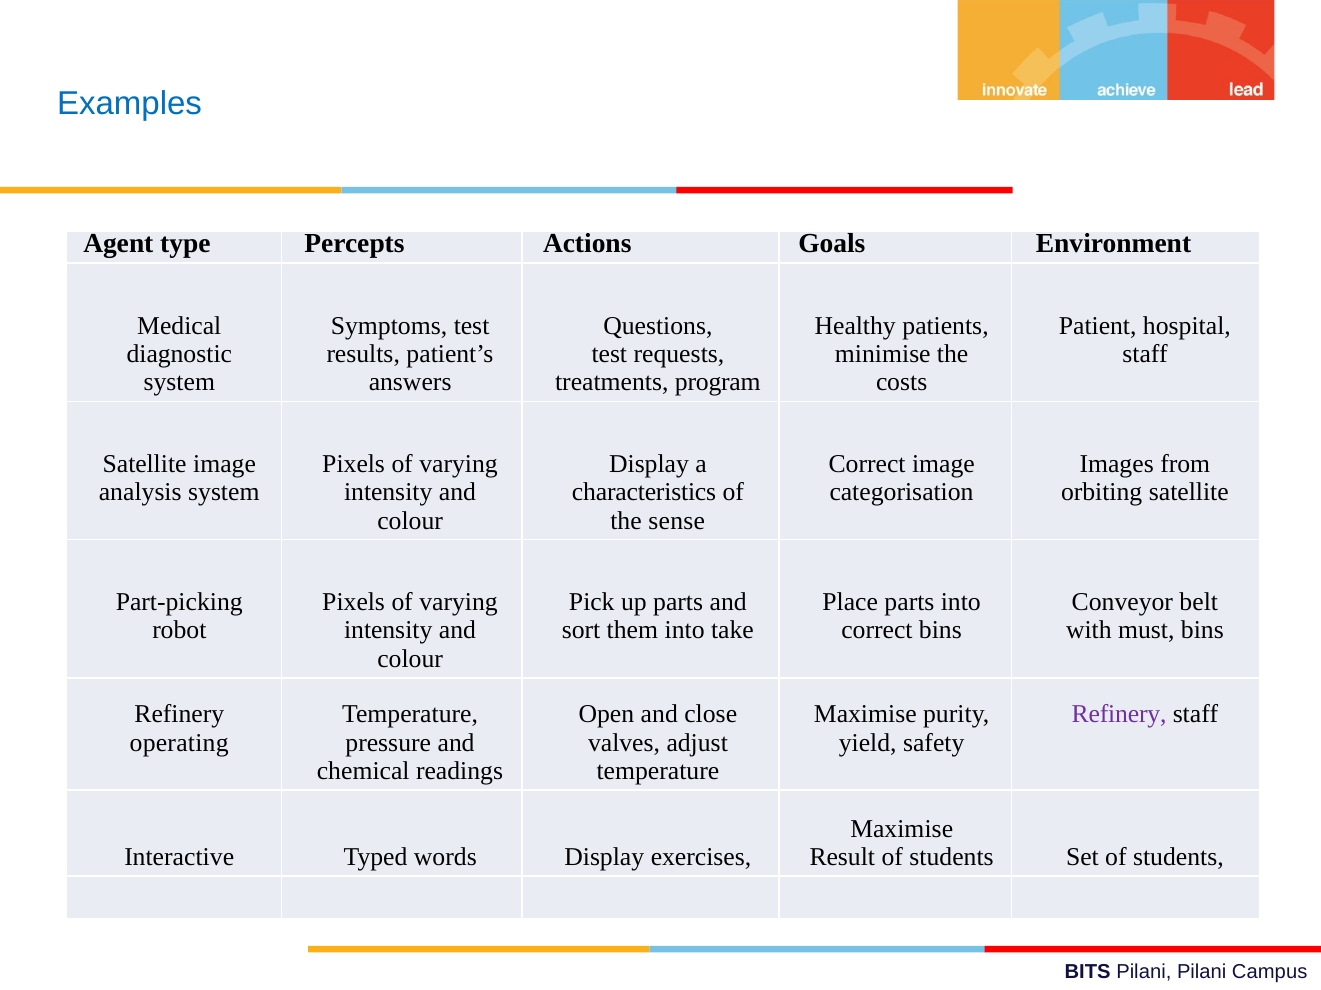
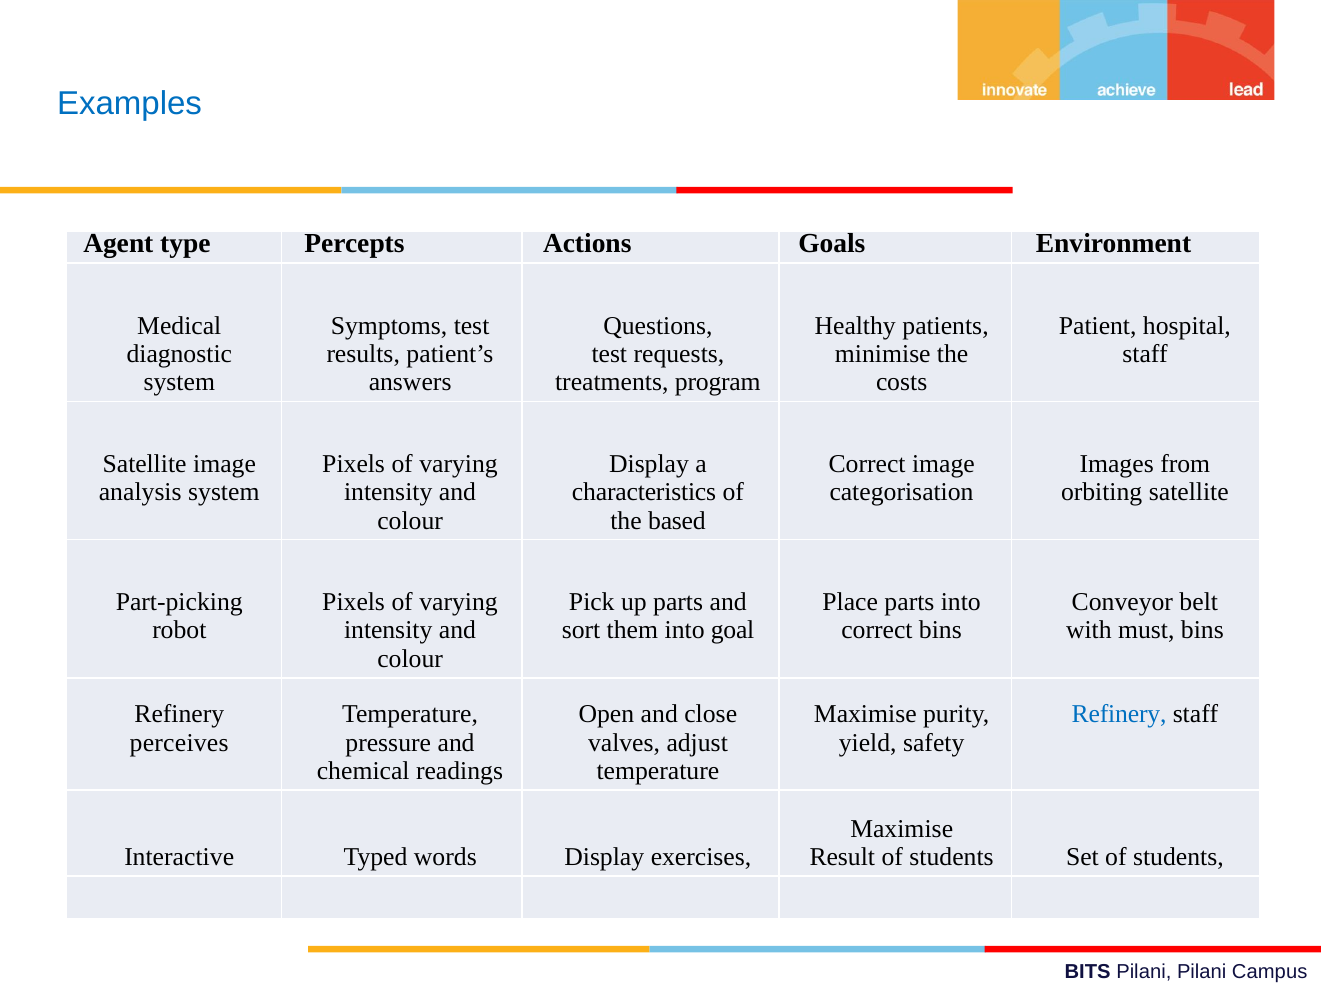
sense: sense -> based (677, 521)
take: take -> goal (733, 631)
Refinery colour: purple -> blue (1119, 715)
operating: operating -> perceives (179, 743)
